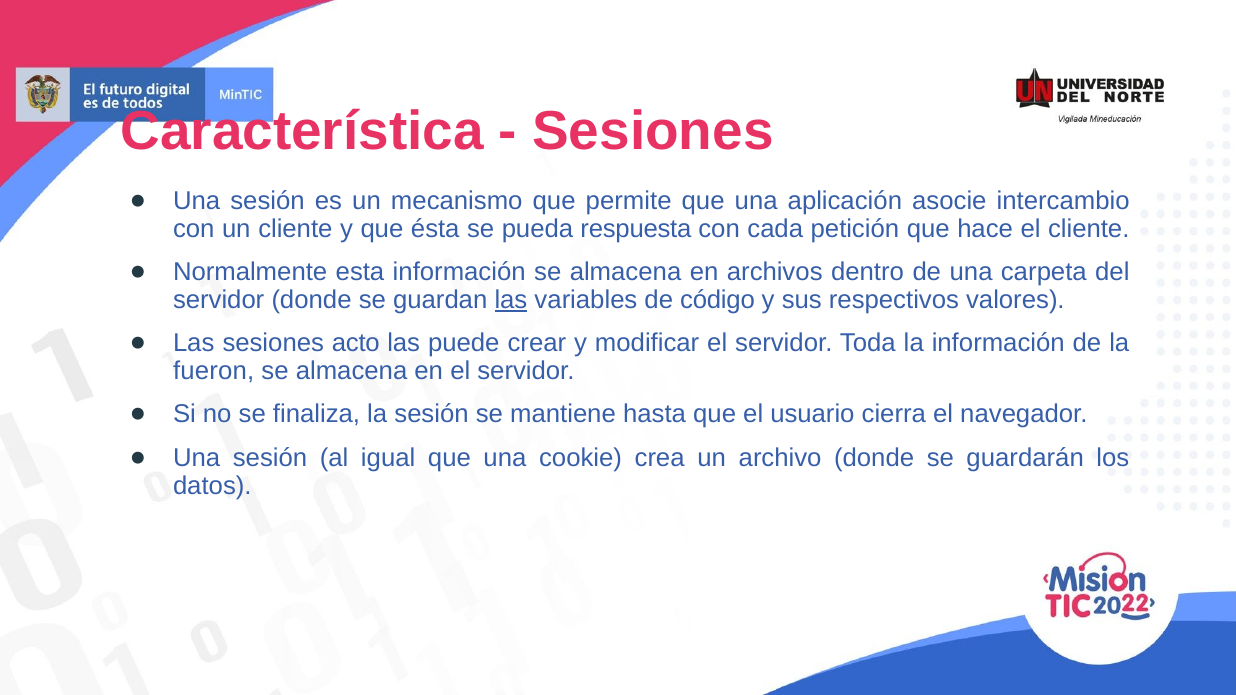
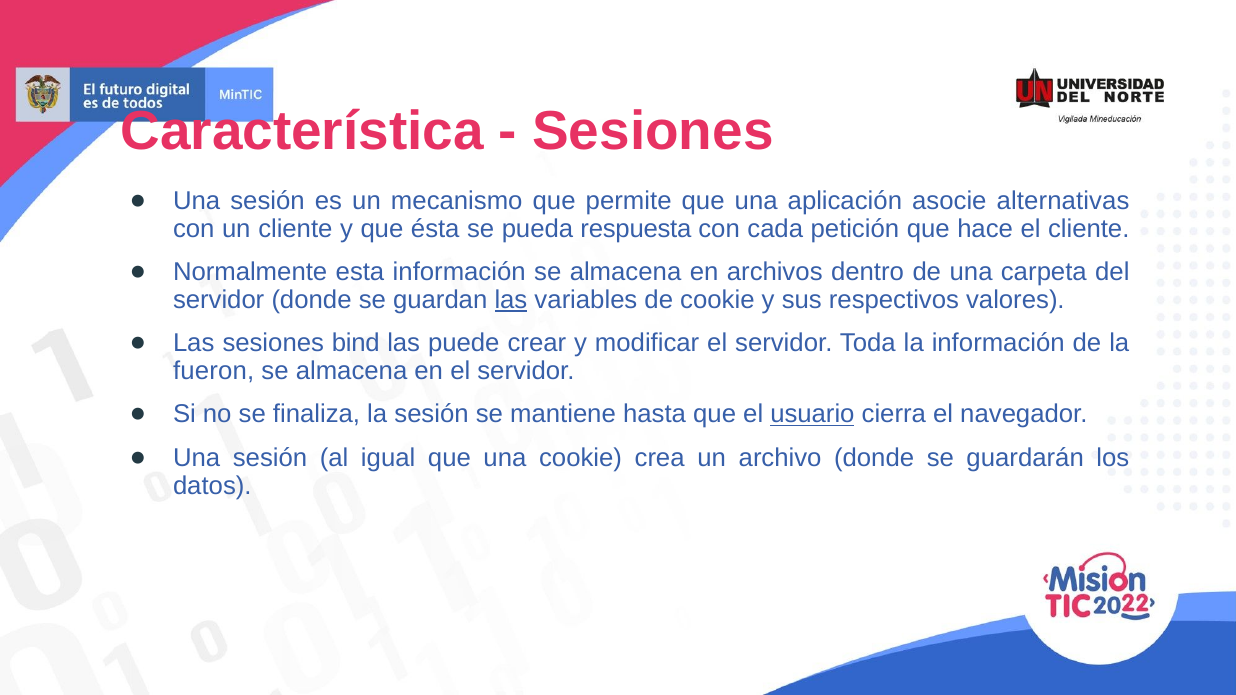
intercambio: intercambio -> alternativas (1063, 201)
de código: código -> cookie (717, 300)
acto: acto -> bind (356, 344)
usuario underline: none -> present (812, 415)
